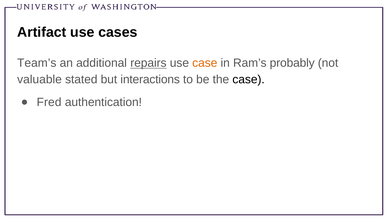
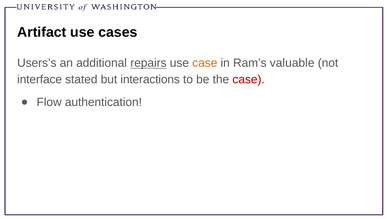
Team’s: Team’s -> Users’s (37, 63)
probably: probably -> valuable (292, 63)
valuable: valuable -> interface (40, 79)
case colour: black -> red (249, 79)
Fred: Fred -> Flow (49, 102)
